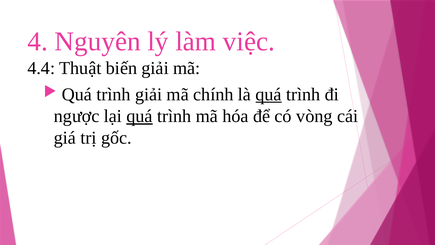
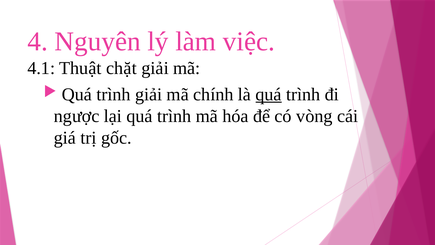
4.4: 4.4 -> 4.1 (41, 68)
biến: biến -> chặt (121, 68)
quá underline: present -> none (140, 116)
